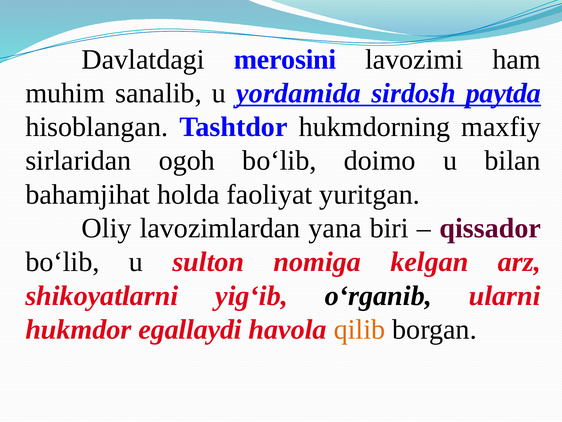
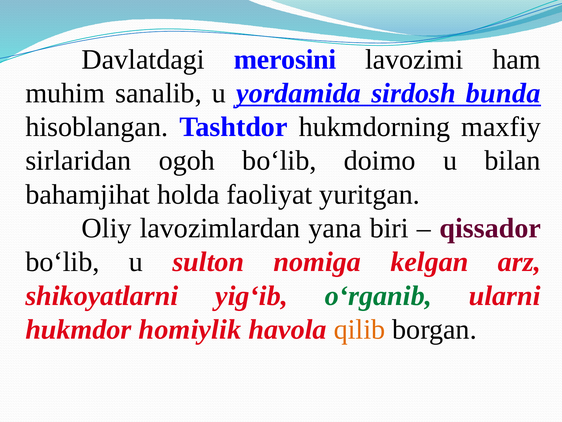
paytda: paytda -> bunda (503, 93)
o‘rganib colour: black -> green (378, 295)
egallaydi: egallaydi -> homiylik (190, 329)
